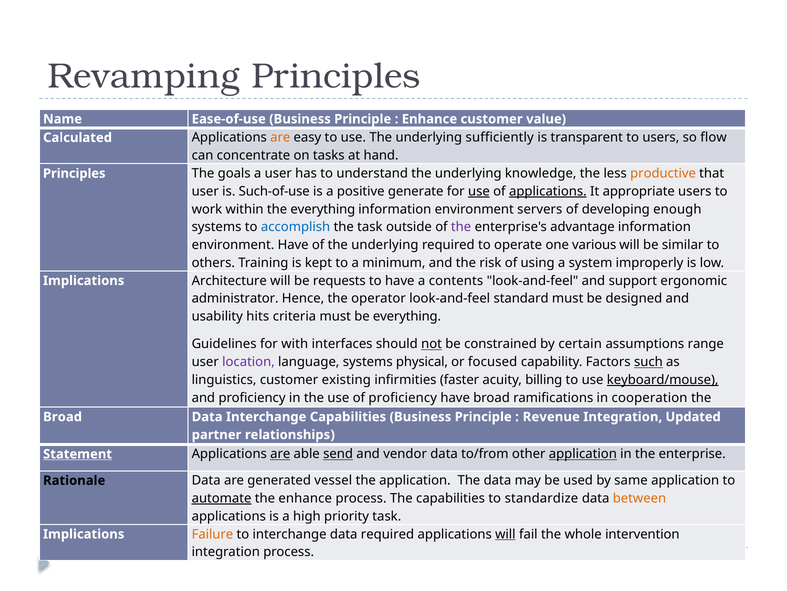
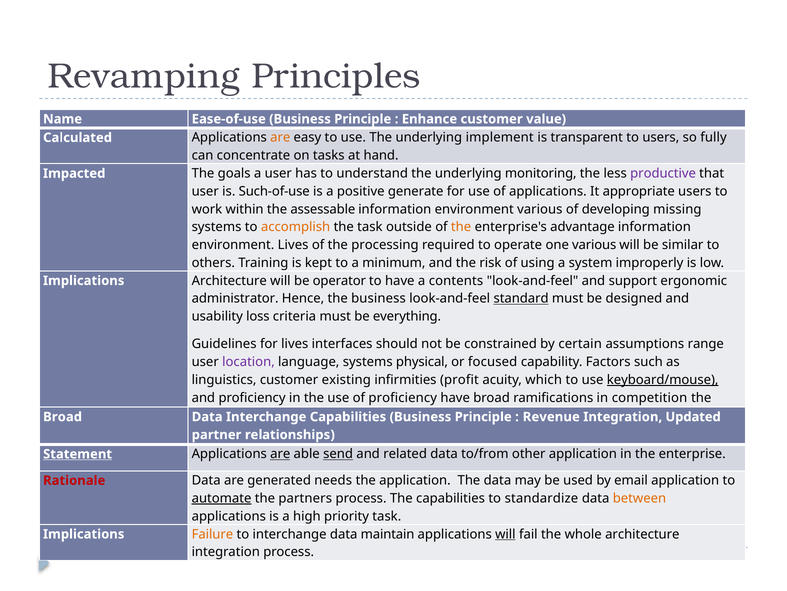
sufficiently: sufficiently -> implement (500, 137)
flow: flow -> fully (714, 137)
Principles: Principles -> Impacted (74, 173)
knowledge: knowledge -> monitoring (541, 173)
productive colour: orange -> purple (663, 173)
use underline: present -> none (479, 191)
applications underline: present -> none (548, 191)
the everything: everything -> assessable (323, 209)
environment servers: servers -> various (540, 209)
enough: enough -> missing (677, 209)
accomplish colour: blue -> orange (296, 227)
the colour: purple -> orange (461, 227)
environment Have: Have -> Lives (293, 245)
of the underlying: underlying -> processing (385, 245)
requests: requests -> operator (339, 280)
the operator: operator -> business (378, 298)
standard underline: none -> present (521, 298)
hits: hits -> loss (258, 316)
for with: with -> lives (295, 344)
not underline: present -> none (432, 344)
such underline: present -> none (648, 362)
faster: faster -> profit (459, 379)
billing: billing -> which (544, 379)
cooperation: cooperation -> competition (650, 397)
vendor: vendor -> related (405, 454)
application underline: present -> none (583, 454)
Rationale colour: black -> red (74, 480)
vessel: vessel -> needs (333, 480)
same: same -> email (631, 480)
the enhance: enhance -> partners (305, 498)
data required: required -> maintain (388, 533)
whole intervention: intervention -> architecture (642, 533)
